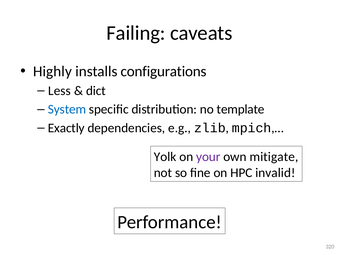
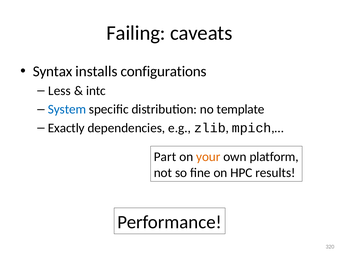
Highly: Highly -> Syntax (53, 71)
dict: dict -> intc (96, 91)
Yolk: Yolk -> Part (165, 156)
your colour: purple -> orange (208, 156)
mitigate: mitigate -> platform (274, 156)
invalid: invalid -> results (275, 172)
